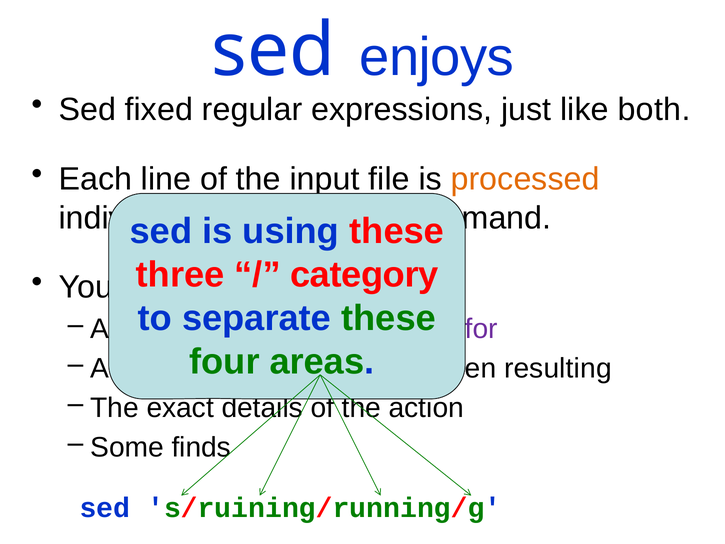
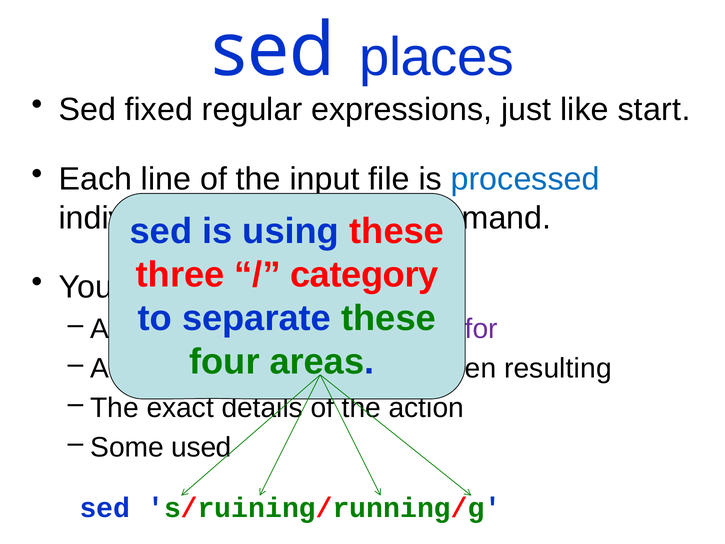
enjoys: enjoys -> places (437, 57)
both: both -> start (654, 110)
processed colour: orange -> blue (525, 179)
finds: finds -> used (201, 447)
